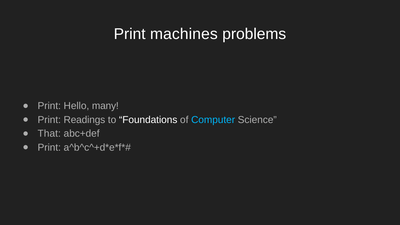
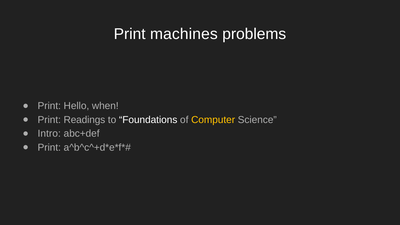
many: many -> when (105, 106)
Computer colour: light blue -> yellow (213, 120)
That: That -> Intro (49, 134)
